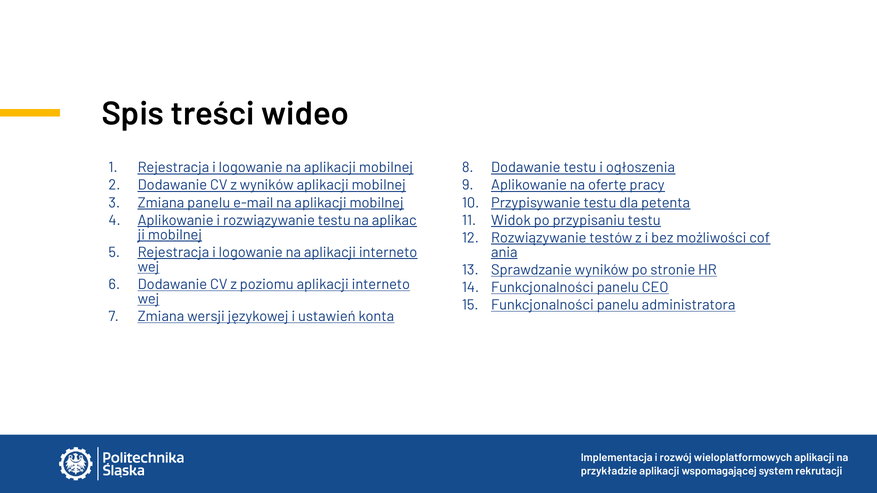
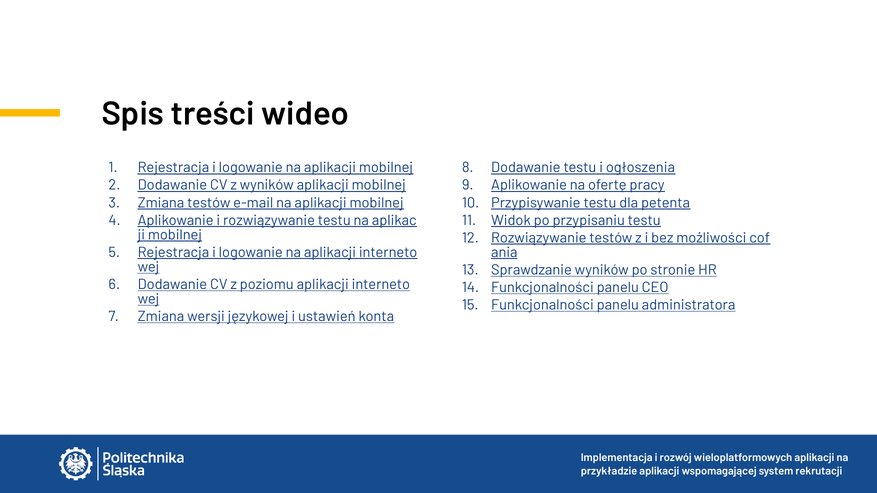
Zmiana panelu: panelu -> testów (209, 203)
